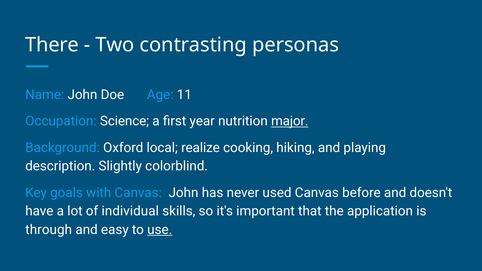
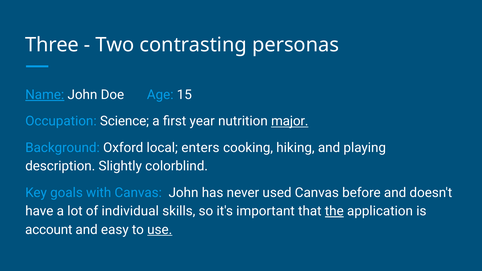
There: There -> Three (52, 45)
Name underline: none -> present (45, 95)
11: 11 -> 15 (184, 95)
realize: realize -> enters (200, 148)
the underline: none -> present (334, 211)
through: through -> account (49, 230)
